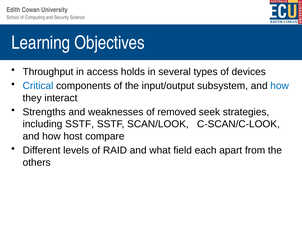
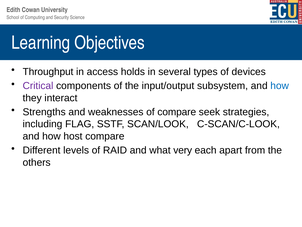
Critical colour: blue -> purple (38, 86)
of removed: removed -> compare (177, 112)
including SSTF: SSTF -> FLAG (80, 124)
field: field -> very (183, 150)
